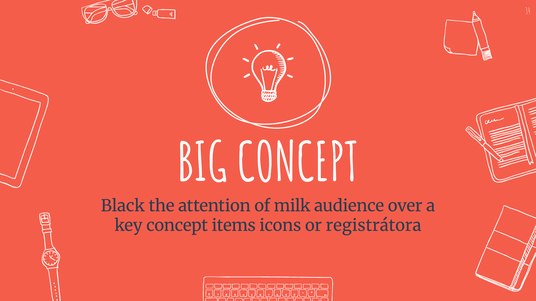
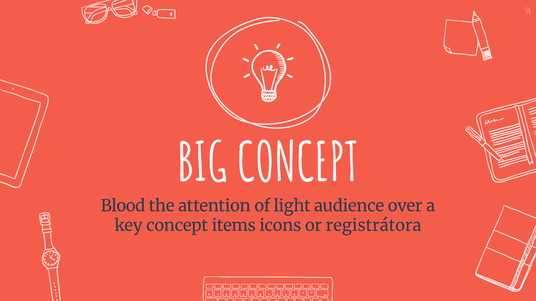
Black: Black -> Blood (123, 206)
milk: milk -> light (292, 206)
